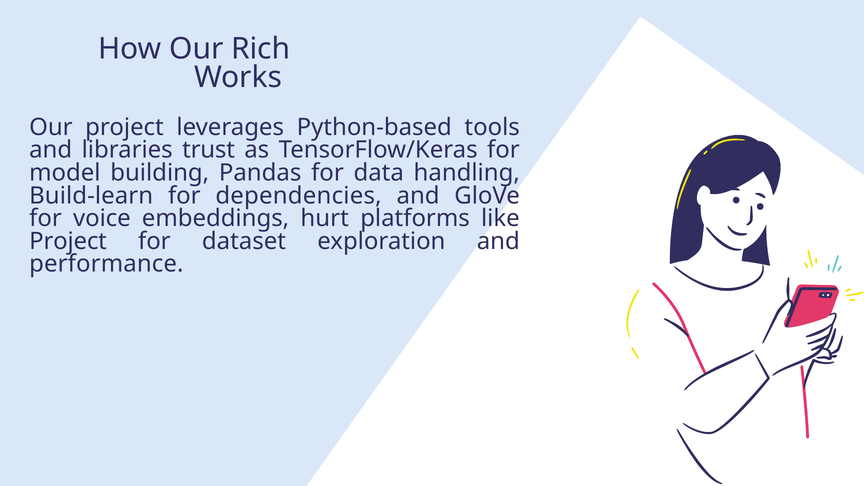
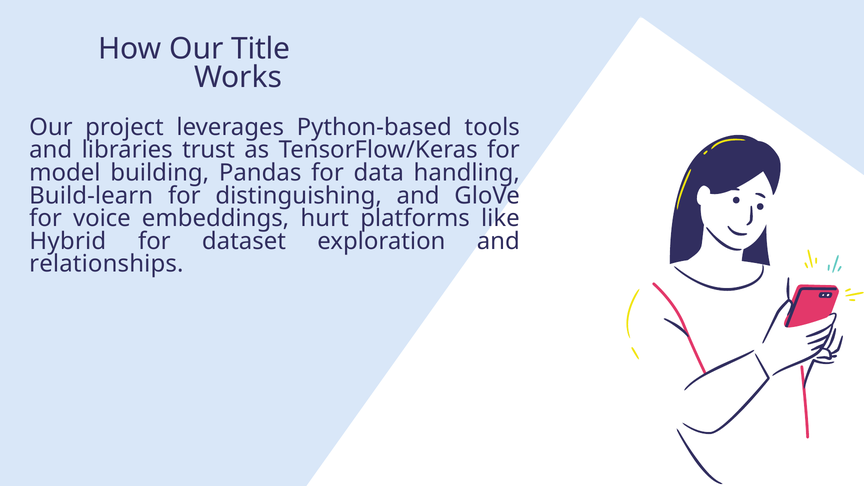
Rich: Rich -> Title (261, 49)
dependencies: dependencies -> distinguishing (299, 196)
Project: Project -> Hybrid (68, 241)
performance: performance -> relationships (106, 264)
